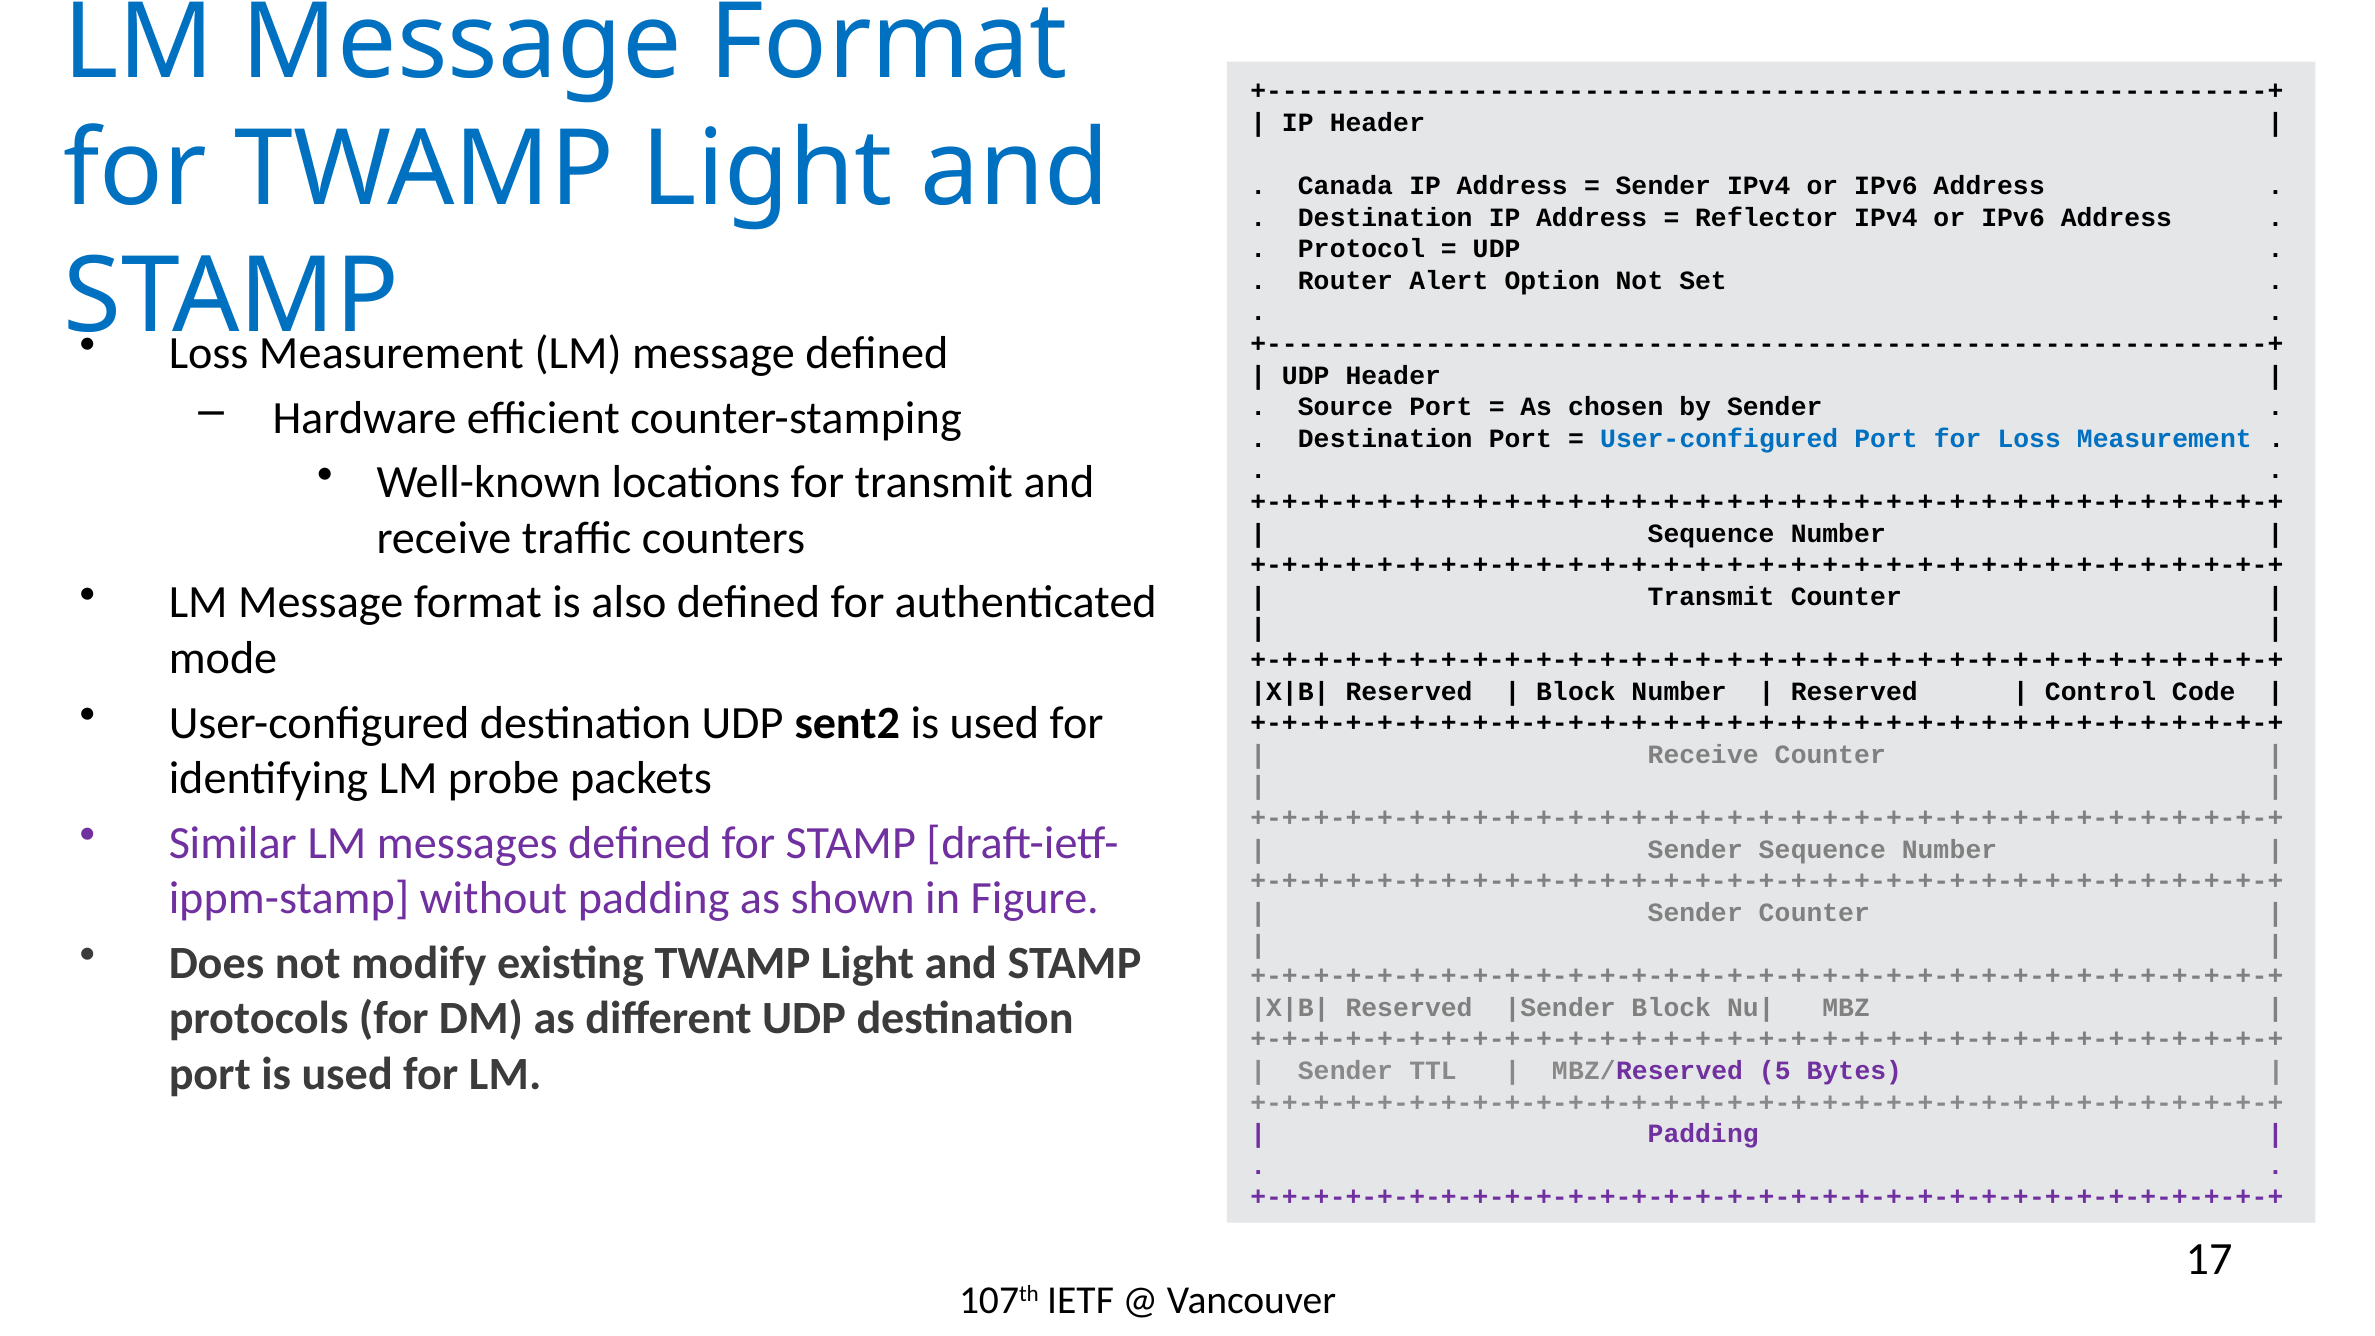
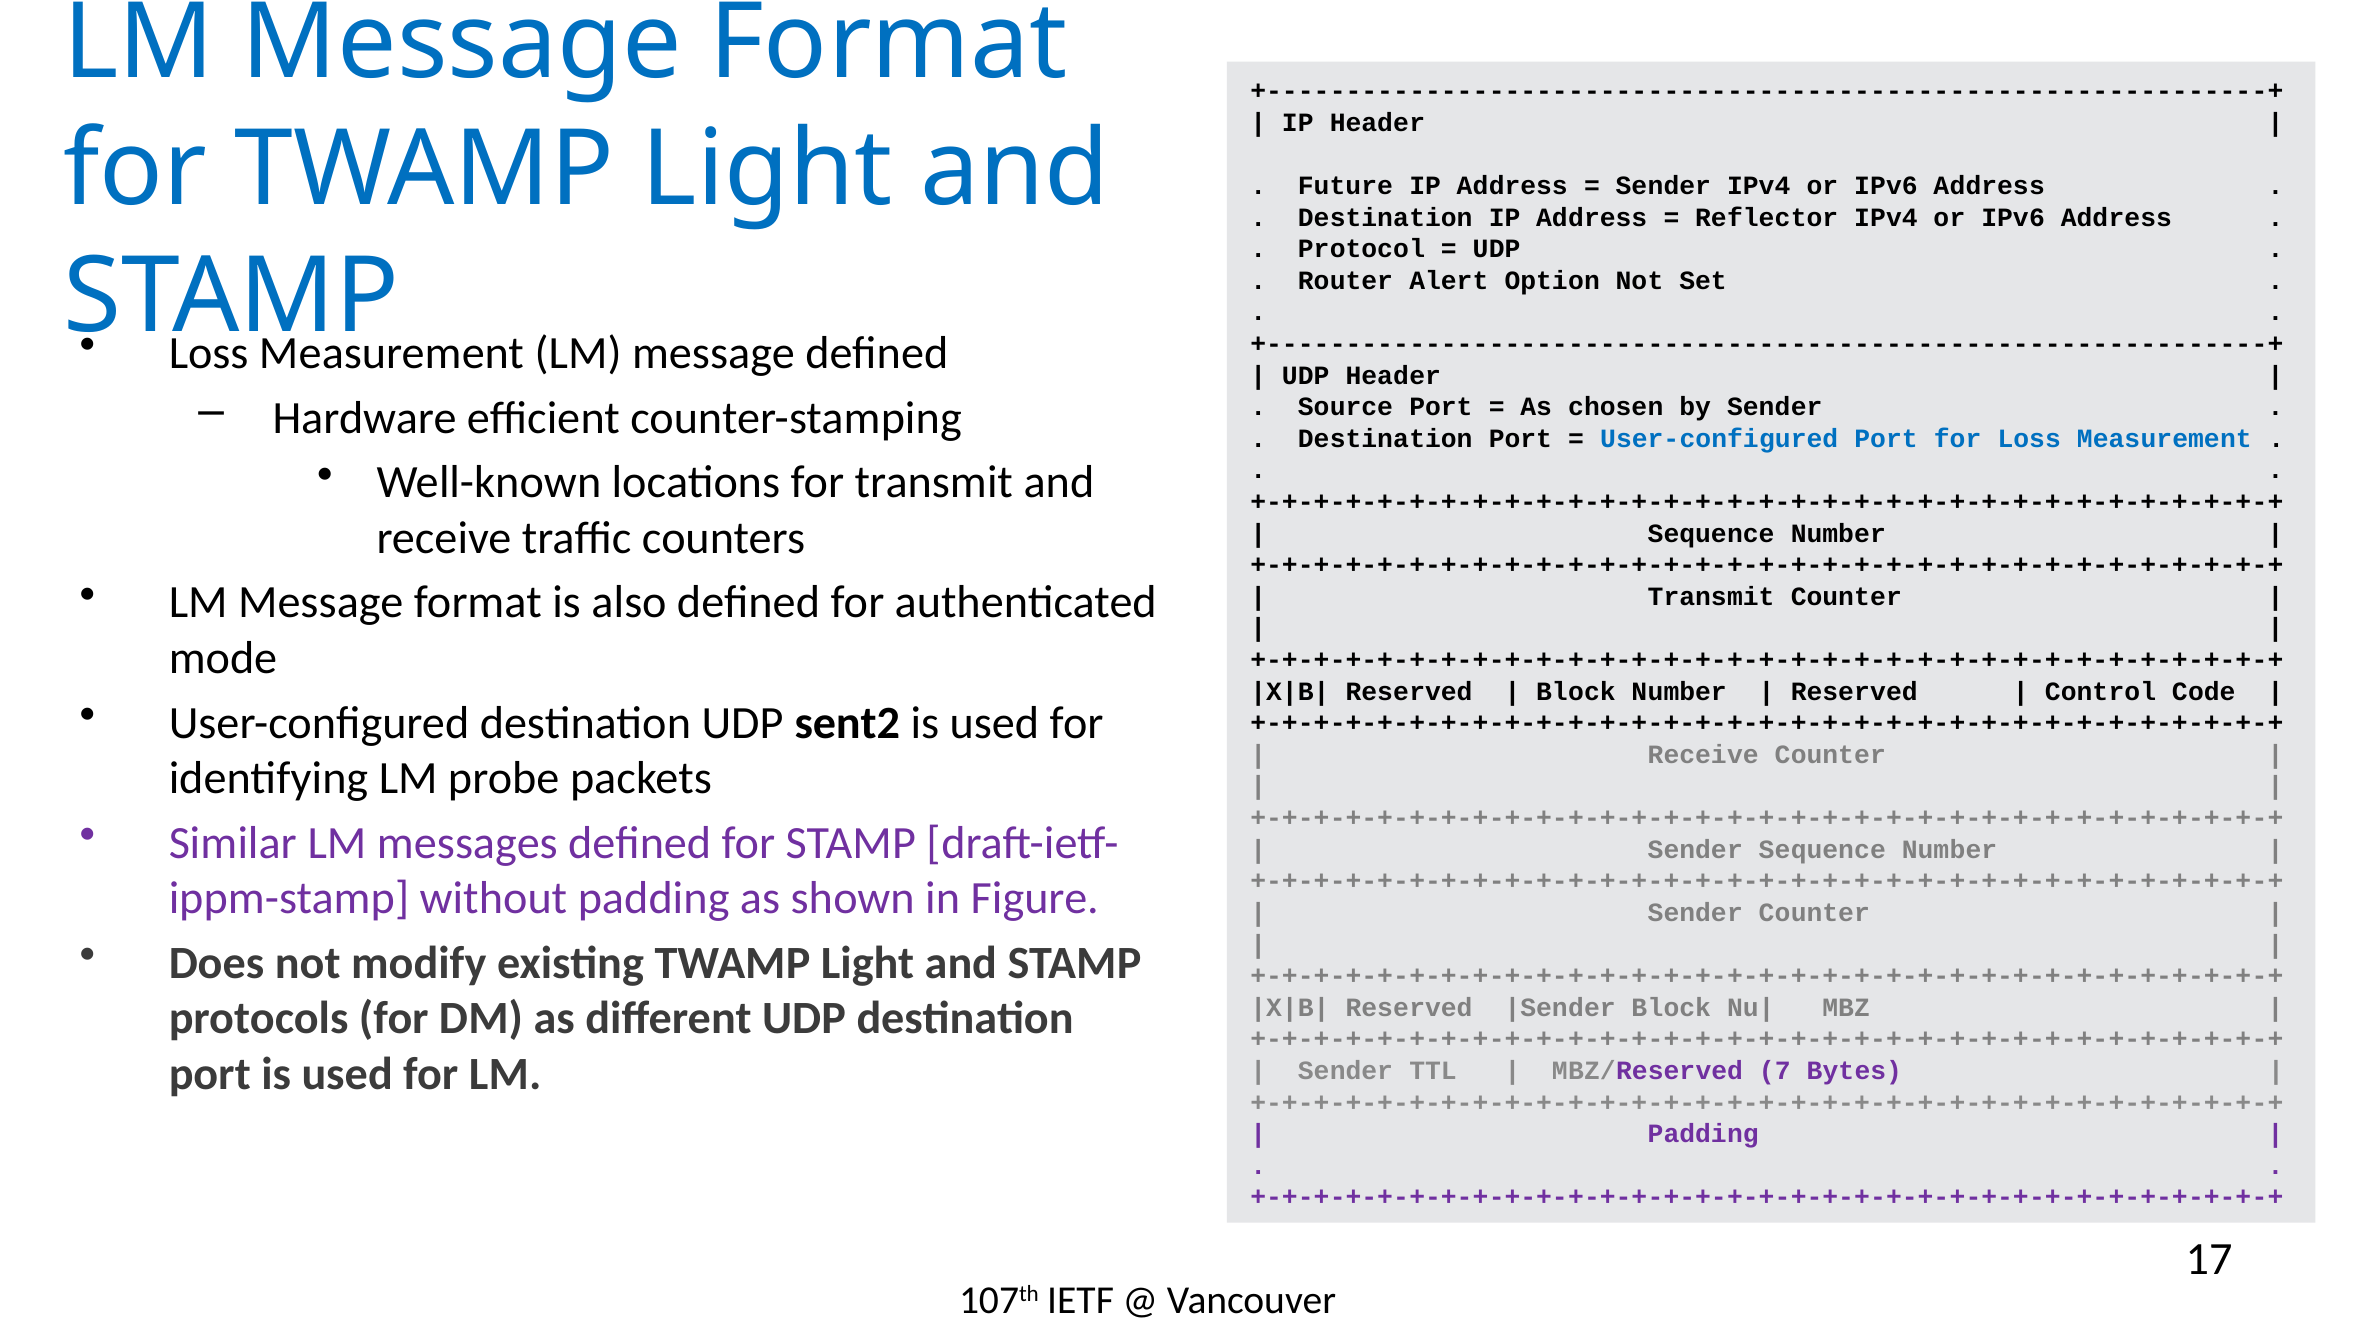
Canada: Canada -> Future (1345, 186)
5: 5 -> 7 (1775, 1071)
